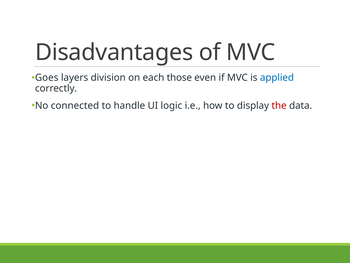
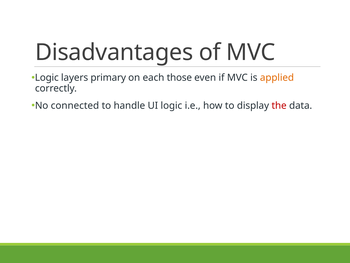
Goes: Goes -> Logic (47, 78)
division: division -> primary (108, 78)
applied colour: blue -> orange (277, 78)
